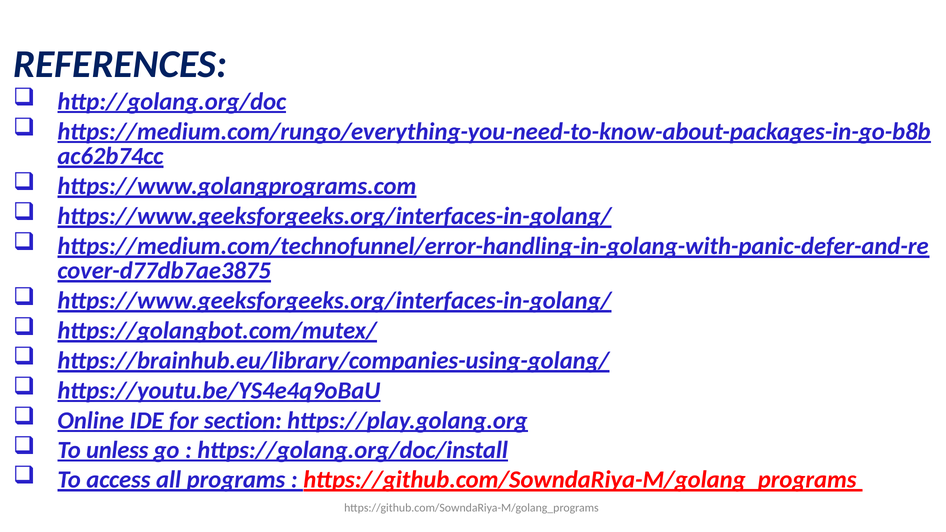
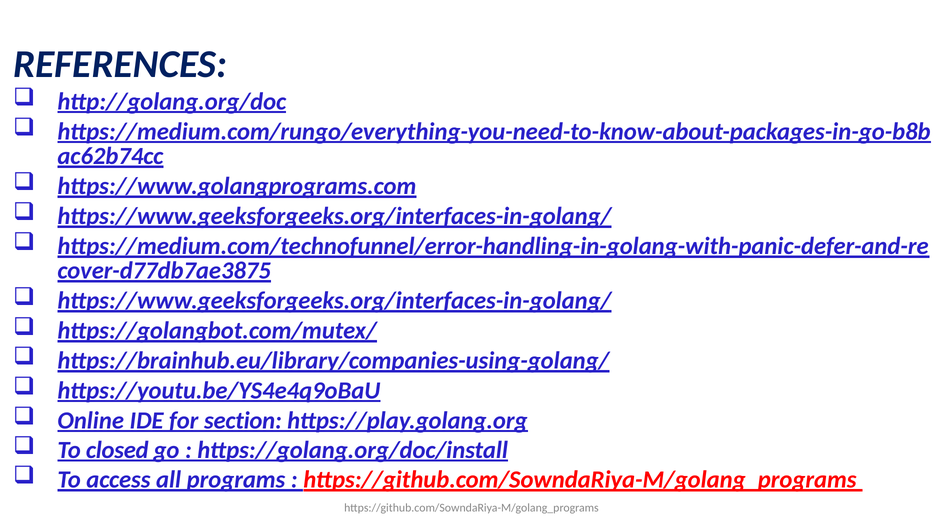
unless: unless -> closed (117, 450)
